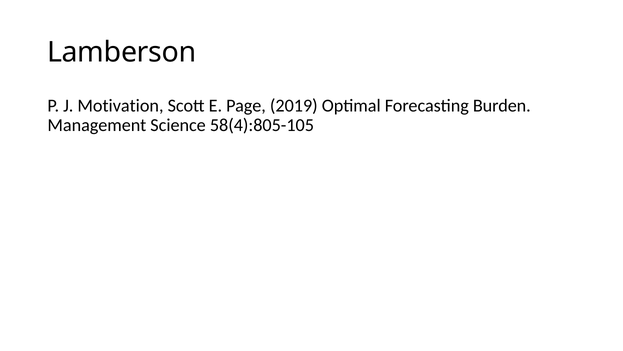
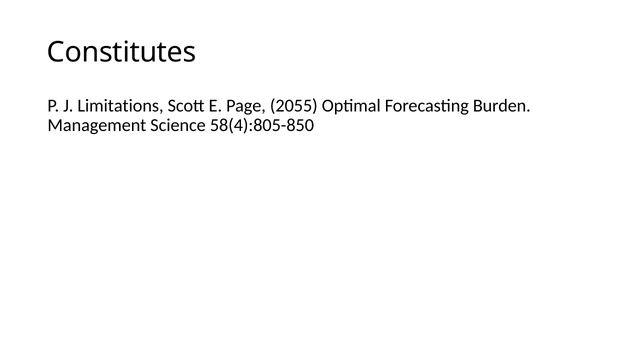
Lamberson: Lamberson -> Constitutes (122, 52)
Motivation: Motivation -> Limitations (121, 105)
2019: 2019 -> 2055 (294, 105)
58(4):805-105: 58(4):805-105 -> 58(4):805-850 (262, 125)
